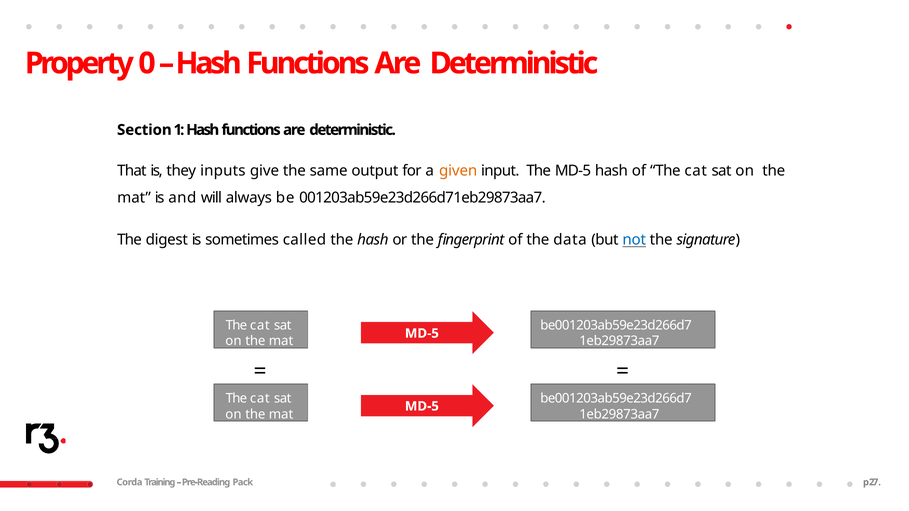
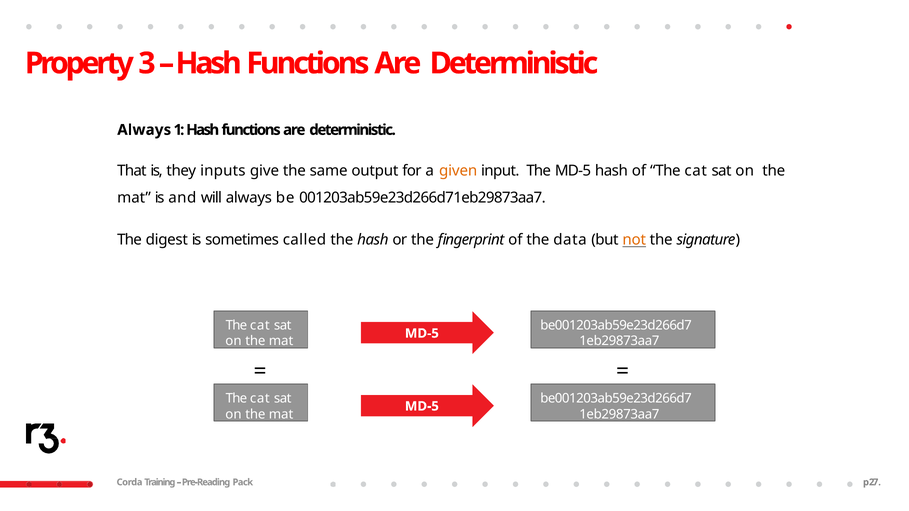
0: 0 -> 3 (147, 63)
Section: Section -> Always (144, 130)
not colour: blue -> orange (634, 240)
